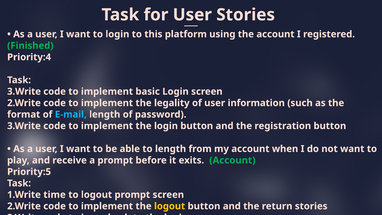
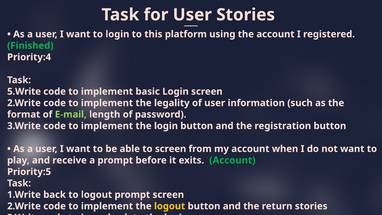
3.Write: 3.Write -> 5.Write (24, 91)
E-mail colour: light blue -> light green (71, 114)
to length: length -> screen (171, 149)
1.Write time: time -> back (55, 195)
